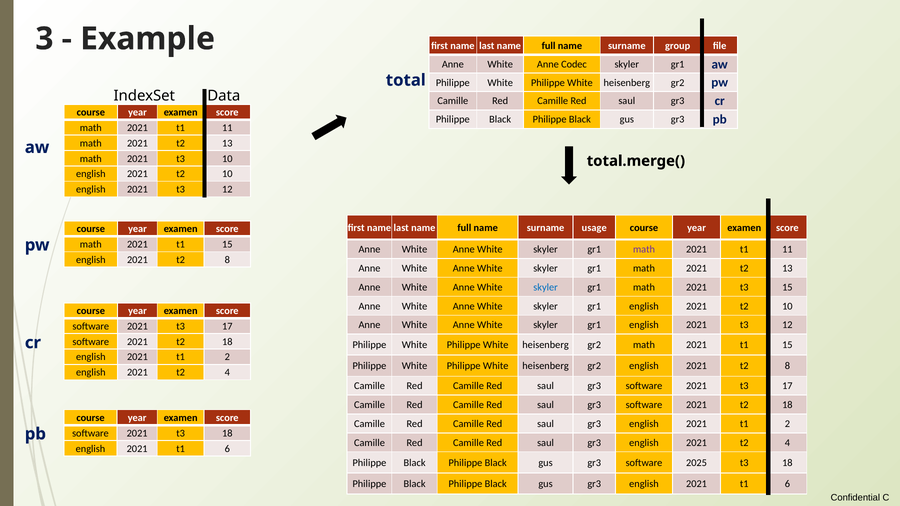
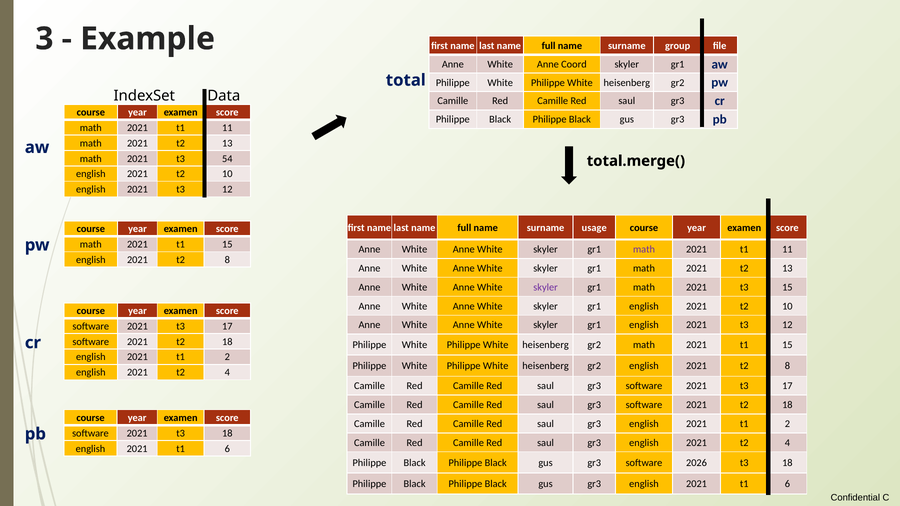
Codec: Codec -> Coord (574, 64)
t3 10: 10 -> 54 (227, 159)
skyler colour: blue -> purple (546, 287)
2025: 2025 -> 2026 (696, 463)
